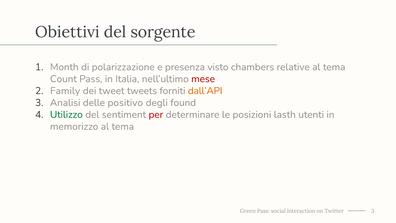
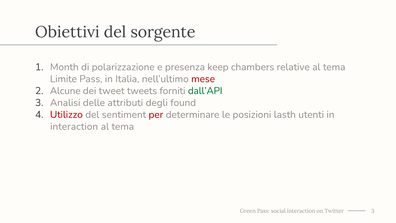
visto: visto -> keep (218, 67)
Count: Count -> Limite (63, 79)
Family: Family -> Alcune (65, 91)
dall’API colour: orange -> green (205, 91)
positivo: positivo -> attributi (125, 103)
Utilizzo colour: green -> red (66, 114)
memorizzo: memorizzo -> interaction (74, 126)
